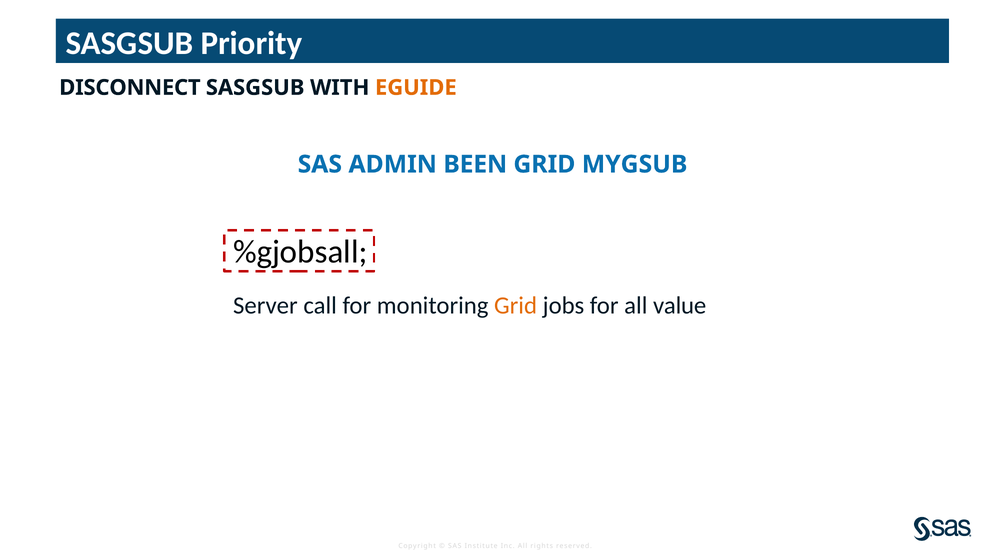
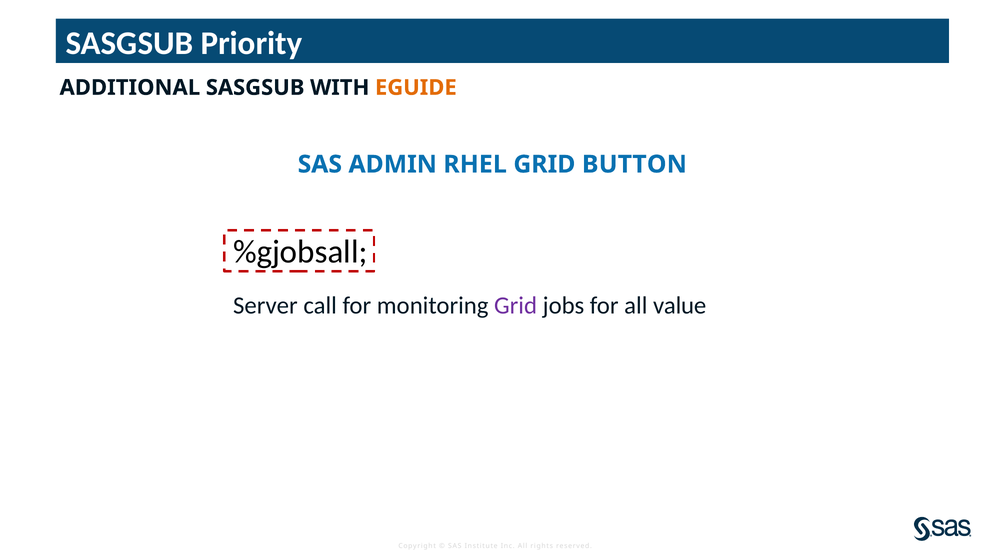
DISCONNECT: DISCONNECT -> ADDITIONAL (130, 88)
BEEN: BEEN -> RHEL (475, 164)
MYGSUB: MYGSUB -> BUTTON (634, 164)
Grid colour: orange -> purple (516, 306)
